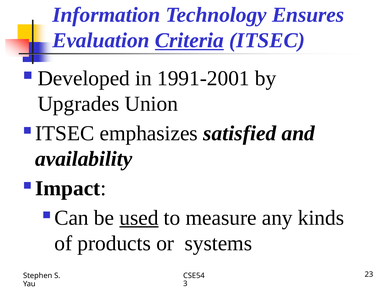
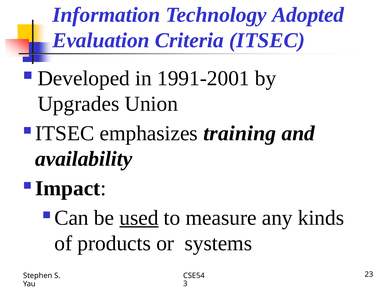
Ensures: Ensures -> Adopted (308, 15)
Criteria underline: present -> none (189, 41)
satisfied: satisfied -> training (240, 134)
